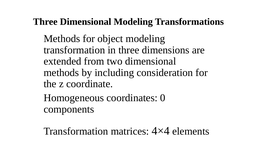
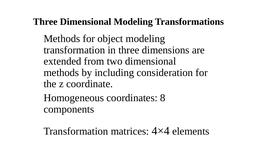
0: 0 -> 8 (163, 98)
